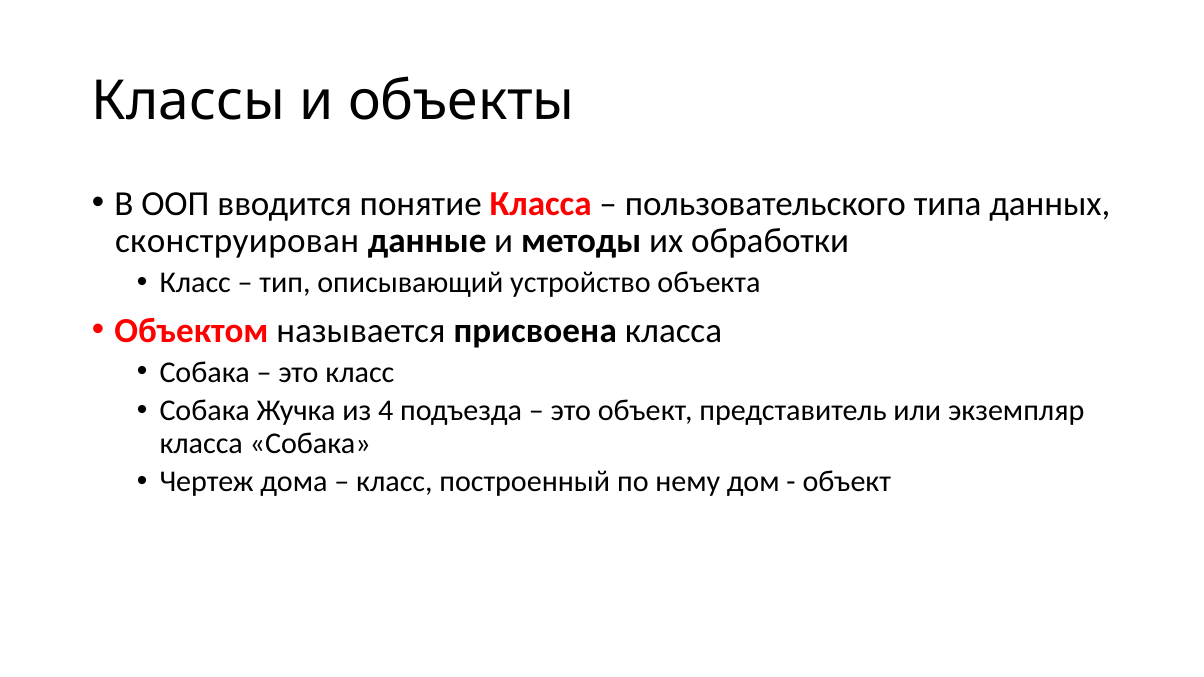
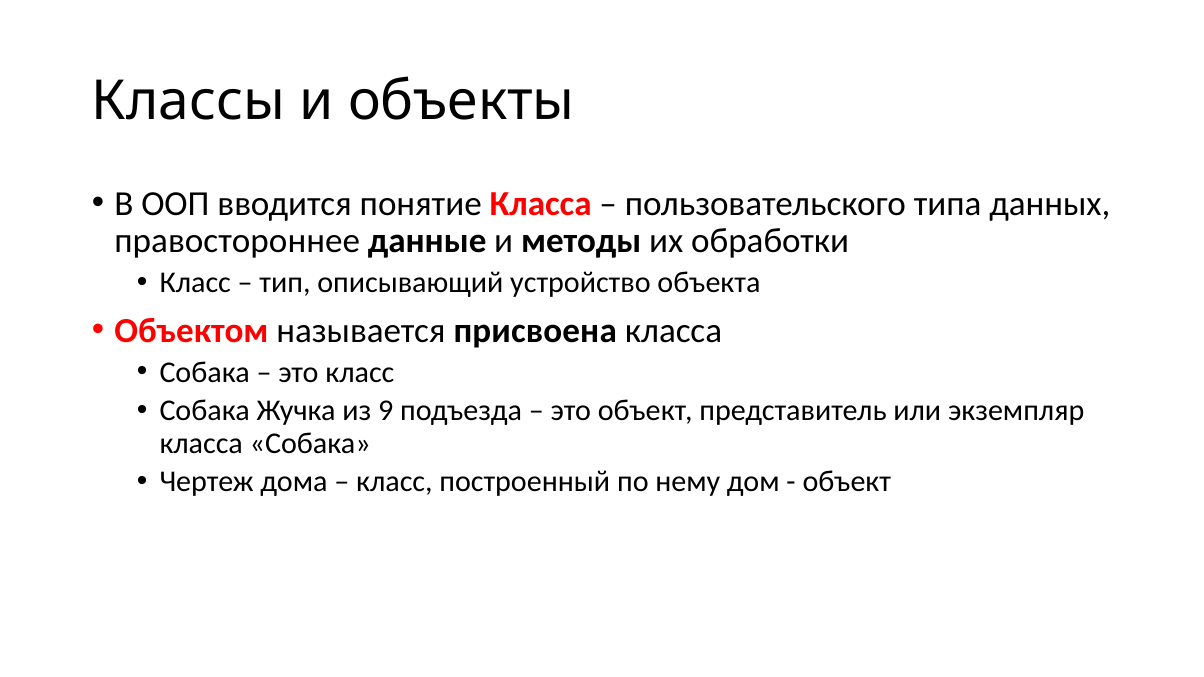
сконструирован: сконструирован -> правостороннее (237, 241)
4: 4 -> 9 (386, 411)
